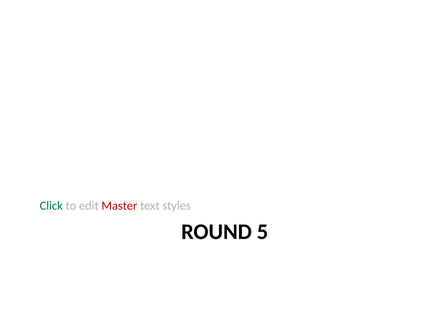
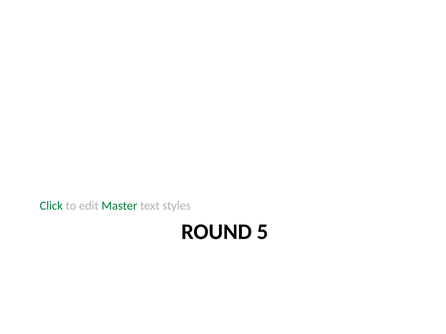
Master colour: red -> green (119, 206)
